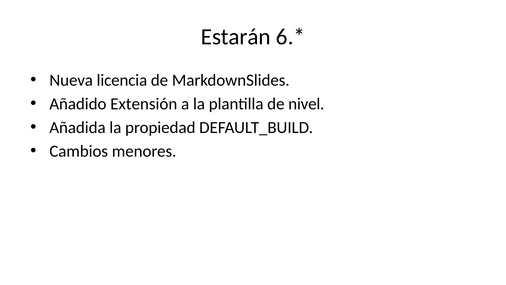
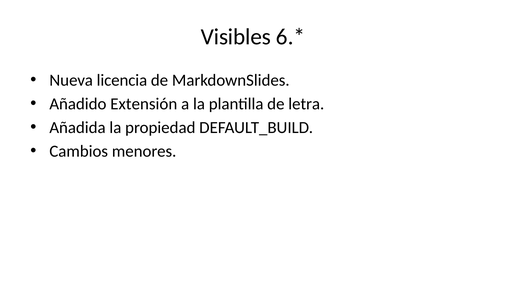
Estarán: Estarán -> Visibles (236, 37)
nivel: nivel -> letra (306, 104)
